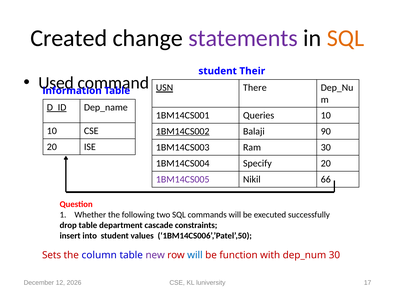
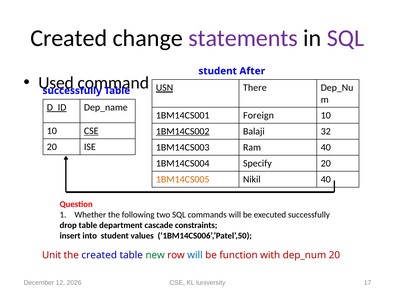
SQL colour: orange -> purple (346, 38)
Their: Their -> After (252, 71)
information: information -> successfully (72, 91)
Queries: Queries -> Foreign (259, 115)
CSE underline: none -> present (91, 131)
90: 90 -> 32 (326, 131)
Ram 30: 30 -> 40 (326, 147)
1BM14CS005 colour: purple -> orange (183, 179)
Nikil 66: 66 -> 40 (326, 179)
Sets: Sets -> Unit (52, 255)
the column: column -> created (99, 255)
new colour: purple -> green (155, 255)
dep_num 30: 30 -> 20 (334, 255)
